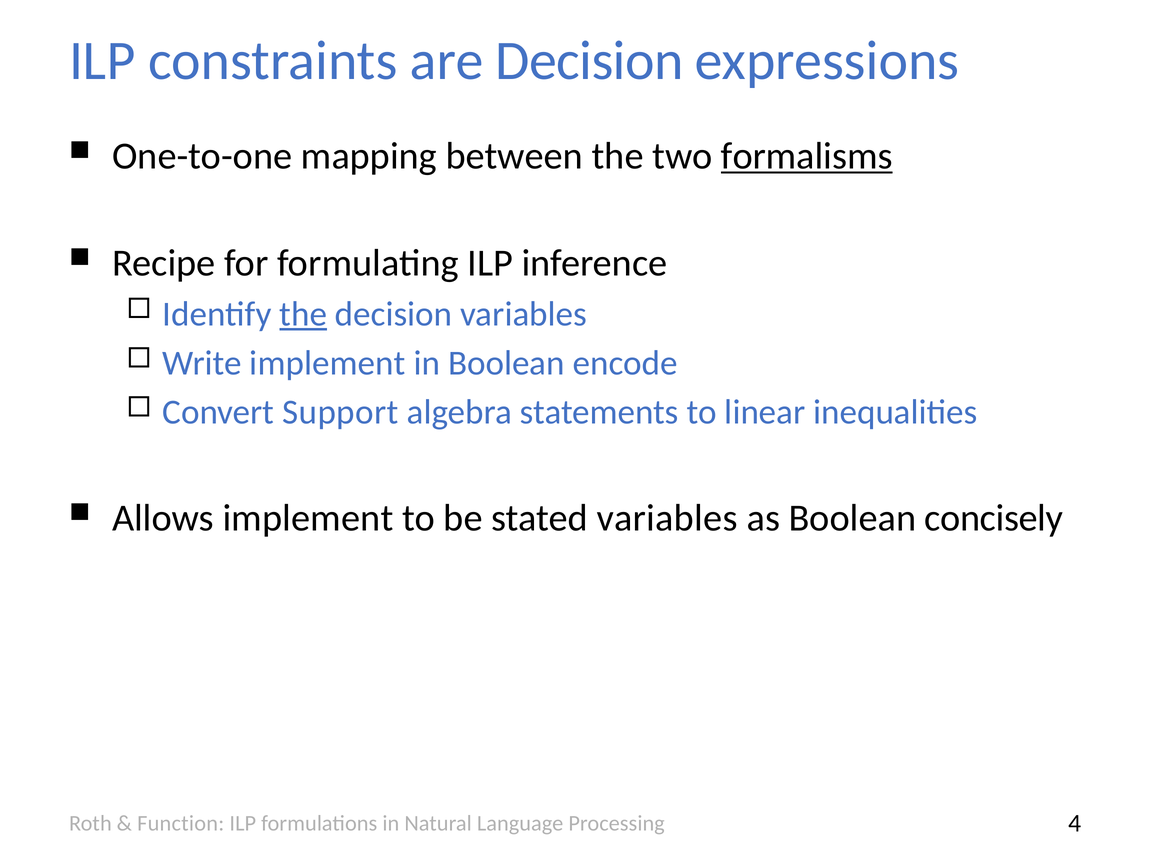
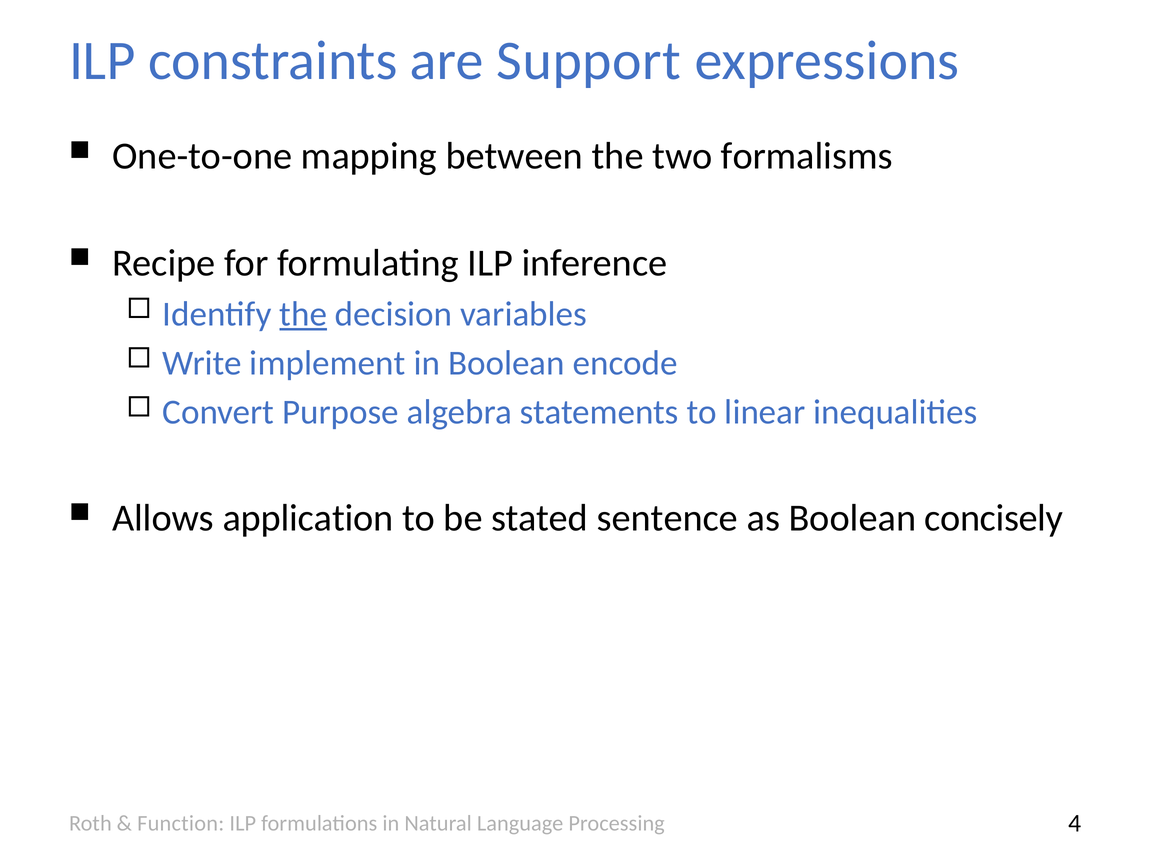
are Decision: Decision -> Support (589, 61)
formalisms underline: present -> none (807, 156)
Support: Support -> Purpose (341, 413)
Allows implement: implement -> application (308, 518)
stated variables: variables -> sentence (667, 518)
